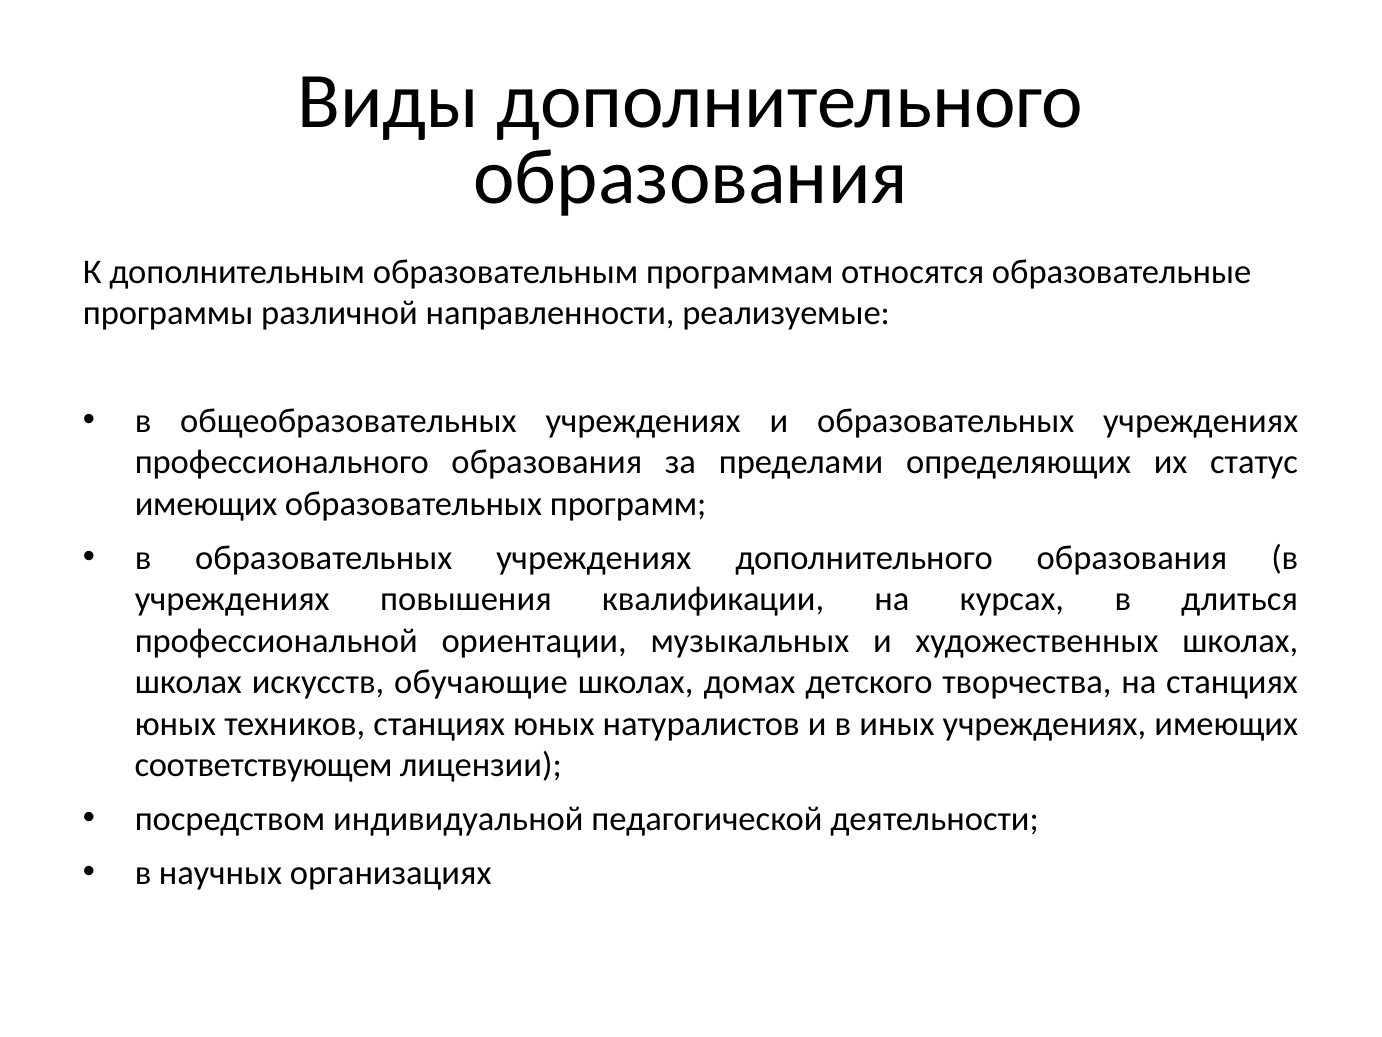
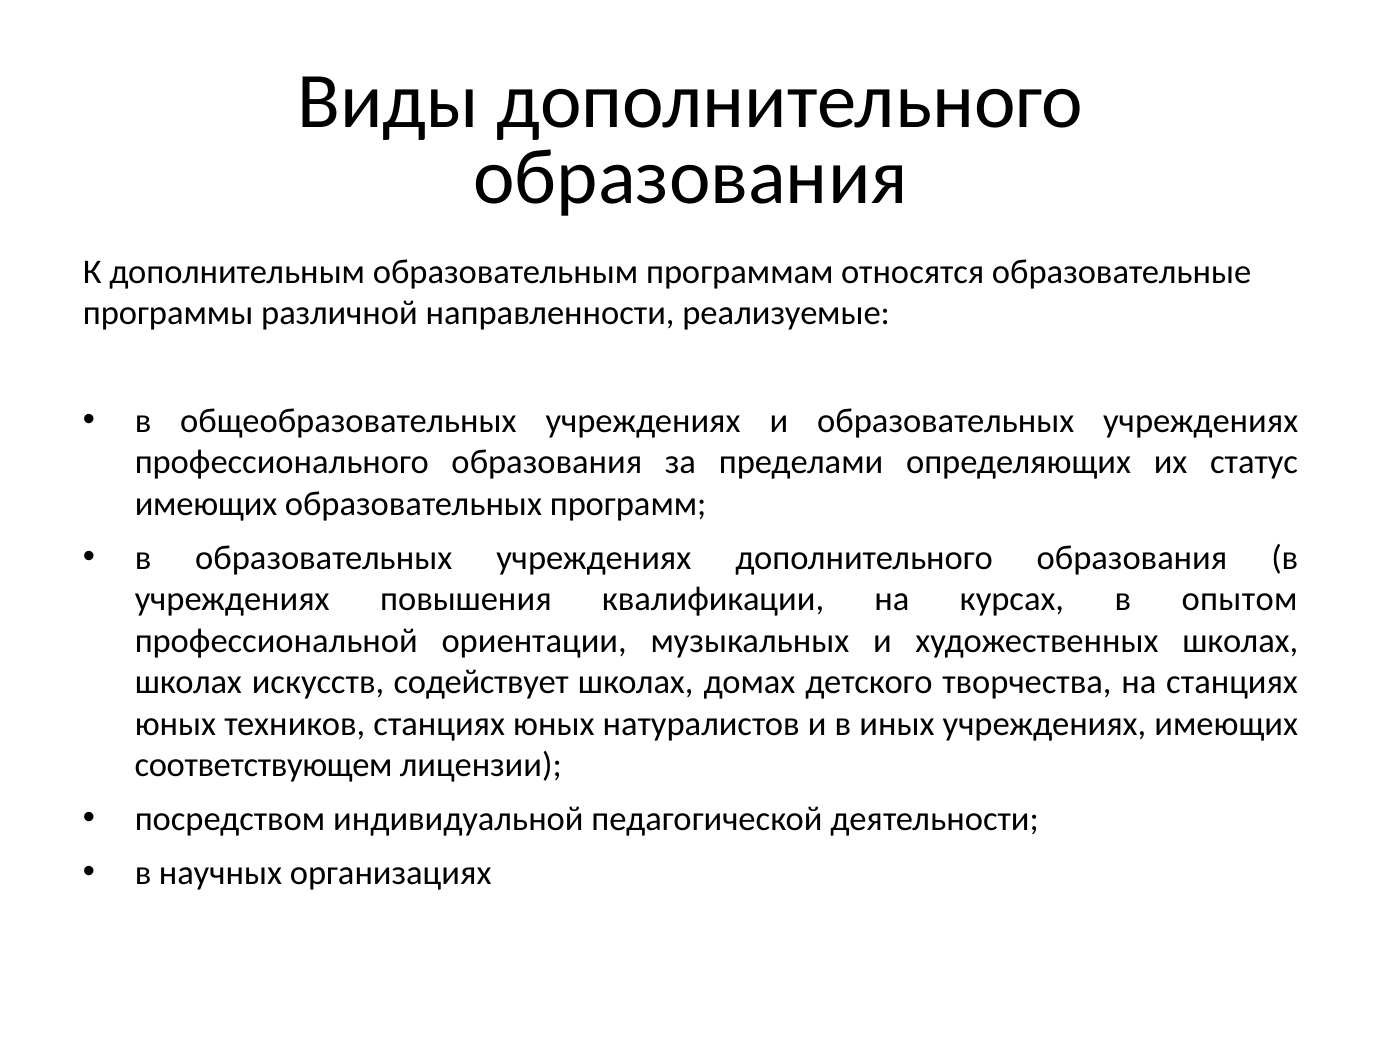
длиться: длиться -> опытом (1239, 599)
обучающие: обучающие -> содействует (481, 682)
